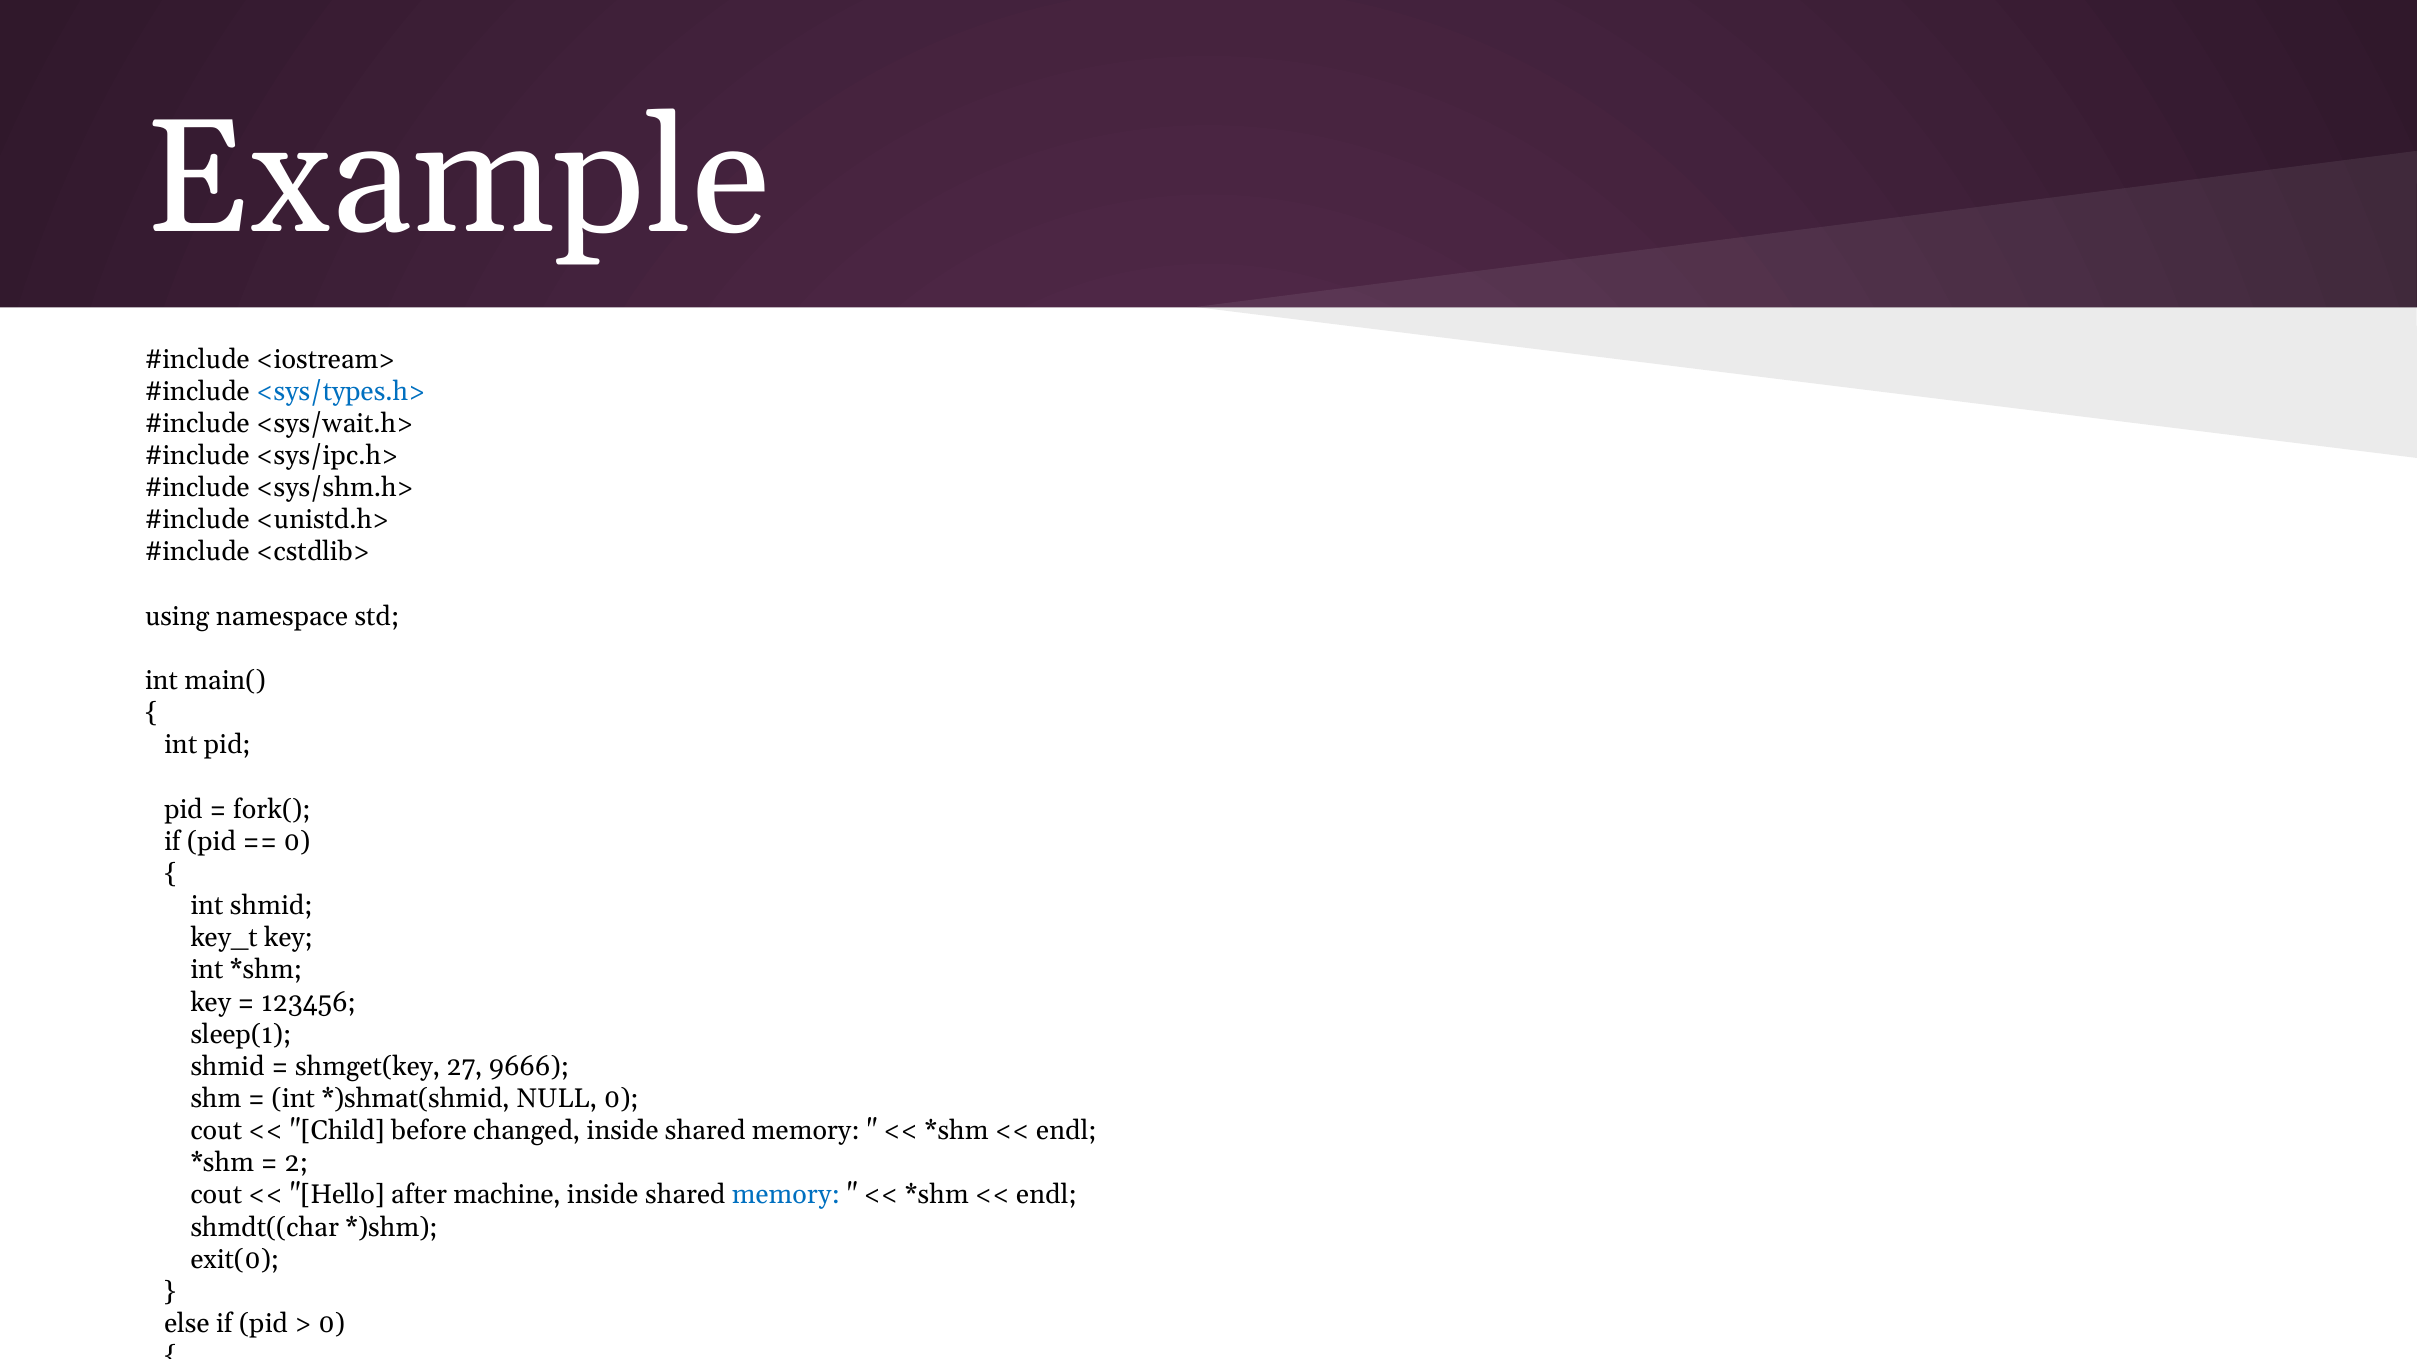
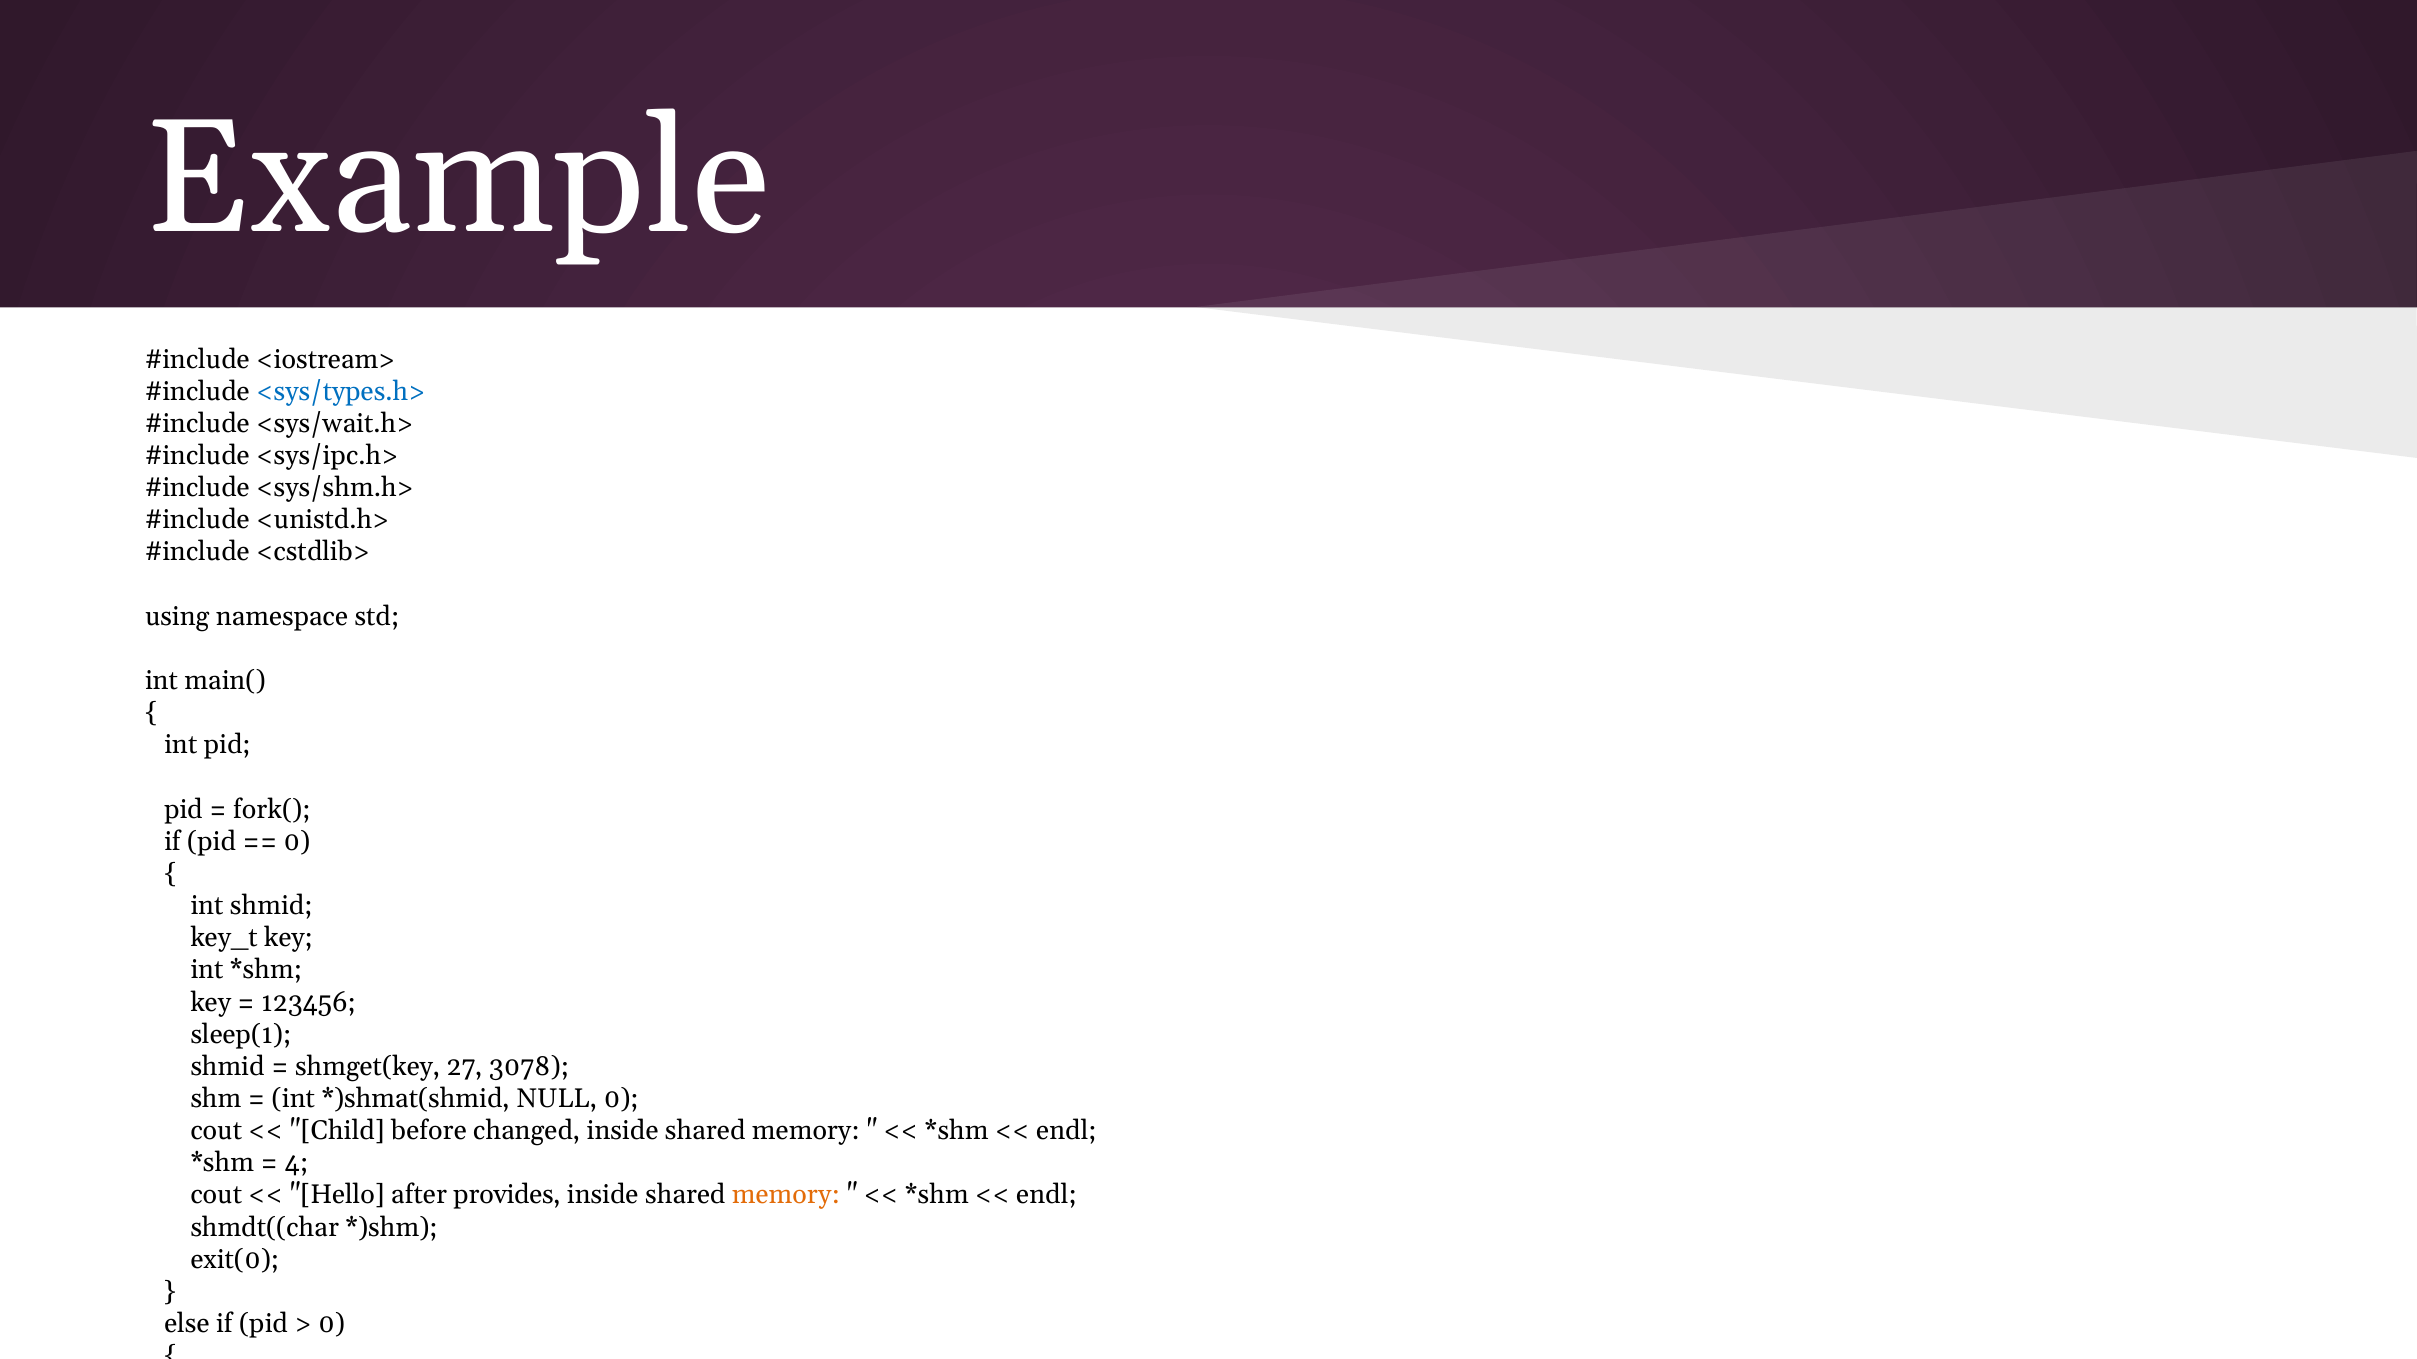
9666: 9666 -> 3078 (529, 1067)
2: 2 -> 4 (297, 1163)
machine: machine -> provides (507, 1196)
memory colour: blue -> orange (786, 1196)
